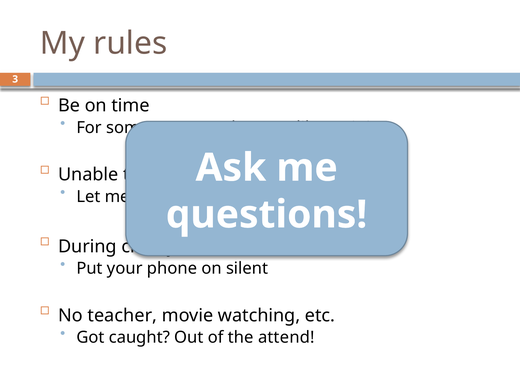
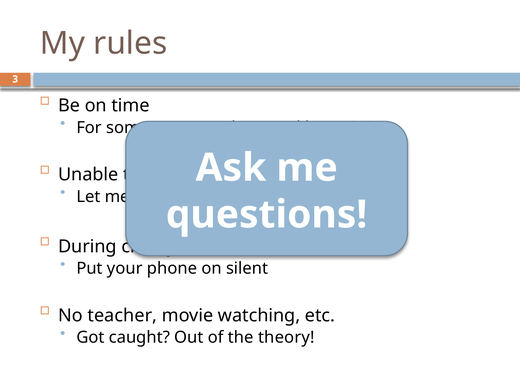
the attend: attend -> theory (286, 337)
